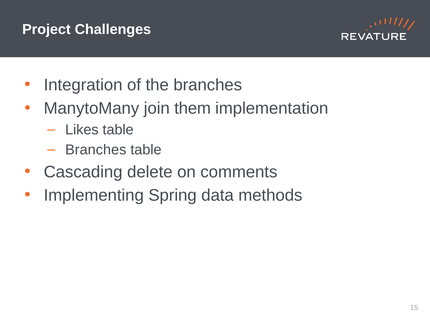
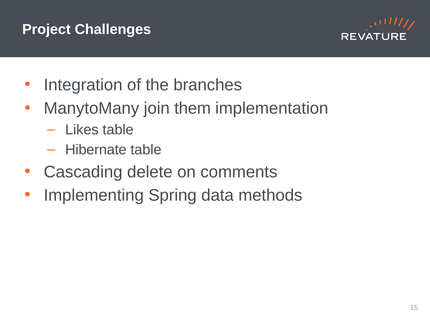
Branches: Branches -> Hibernate (96, 150)
